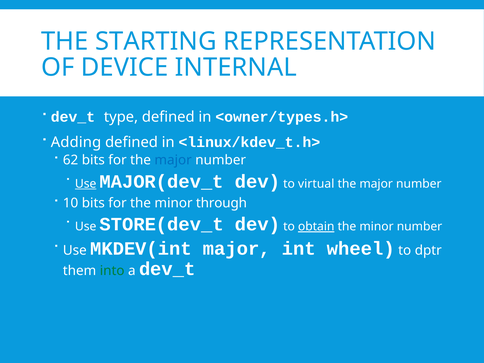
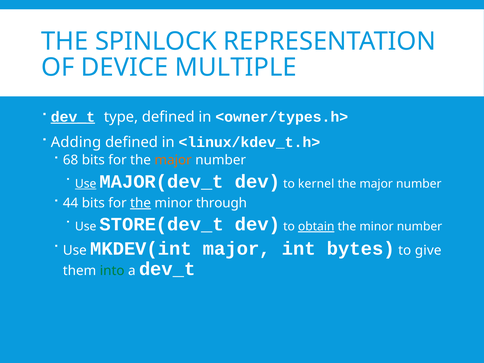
STARTING: STARTING -> SPINLOCK (156, 41)
INTERNAL: INTERNAL -> MULTIPLE (236, 67)
dev_t underline: none -> present (73, 117)
62: 62 -> 68 (71, 160)
major colour: blue -> orange (173, 160)
virtual: virtual -> kernel (316, 184)
10: 10 -> 44 (71, 203)
the underline: none -> present (141, 203)
wheel: wheel -> bytes (361, 249)
dptr: dptr -> give (428, 251)
